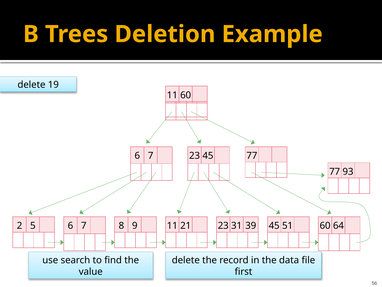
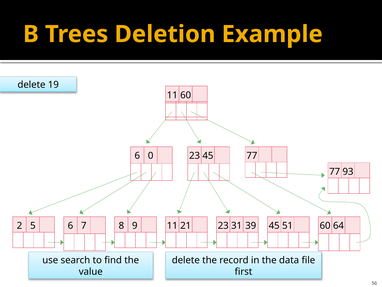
7: 7 -> 0 (151, 155)
